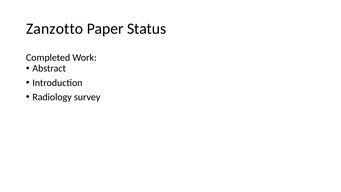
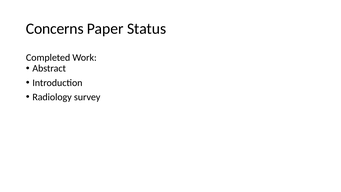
Zanzotto: Zanzotto -> Concerns (55, 29)
